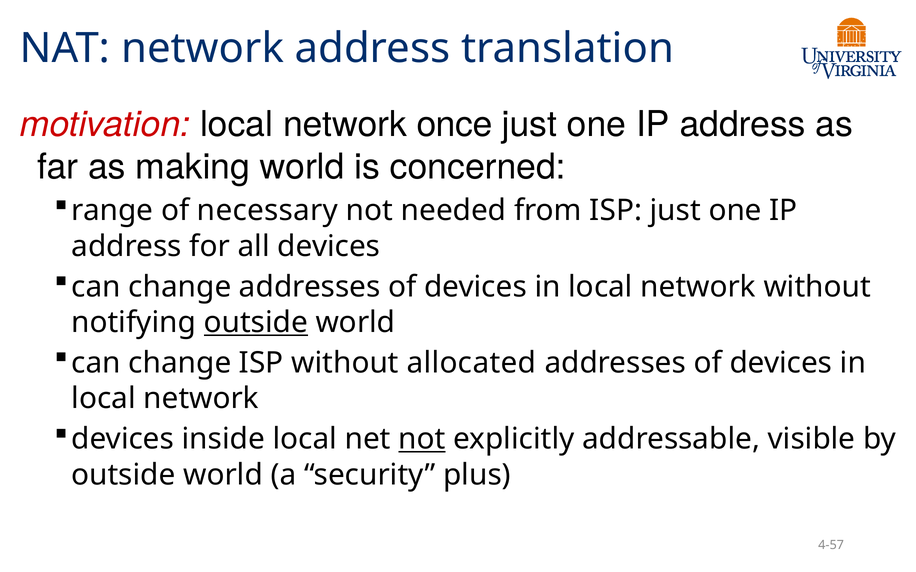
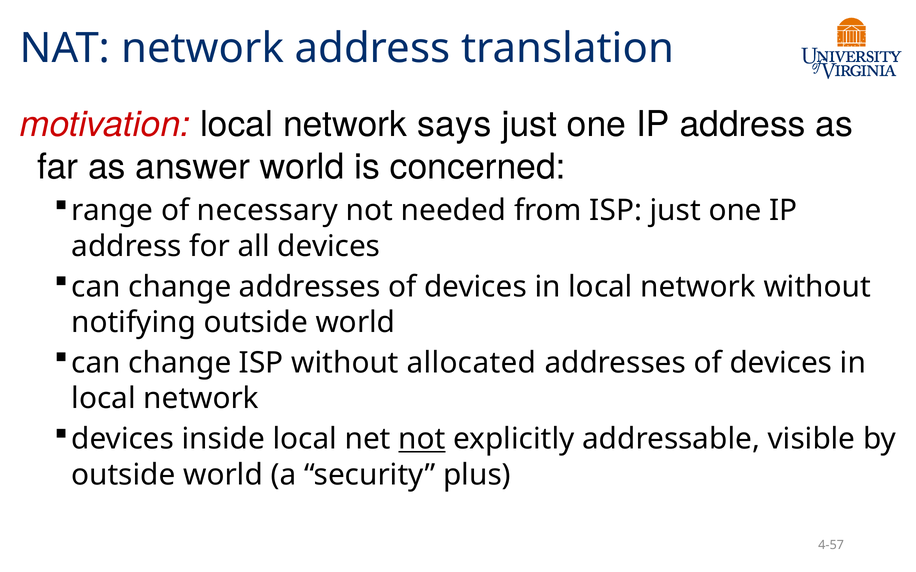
once: once -> says (454, 124)
making: making -> answer (193, 167)
outside underline: present -> none (256, 323)
